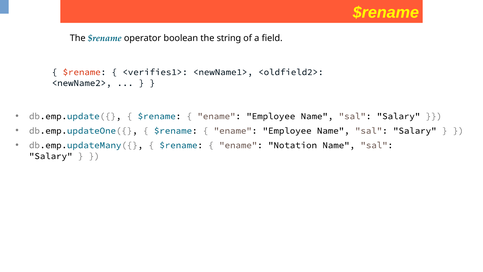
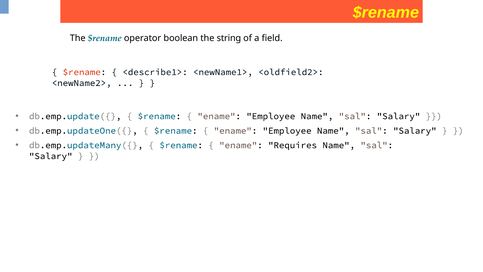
<verifies1>: <verifies1> -> <describe1> (155, 72)
Notation: Notation -> Requires (293, 145)
